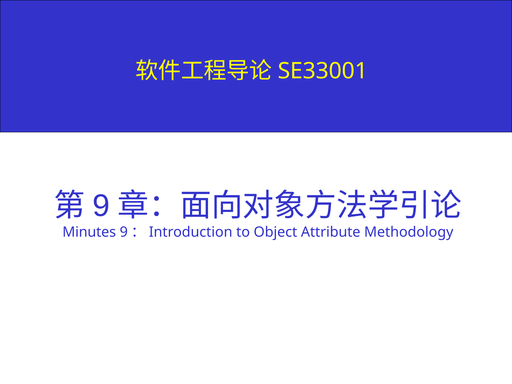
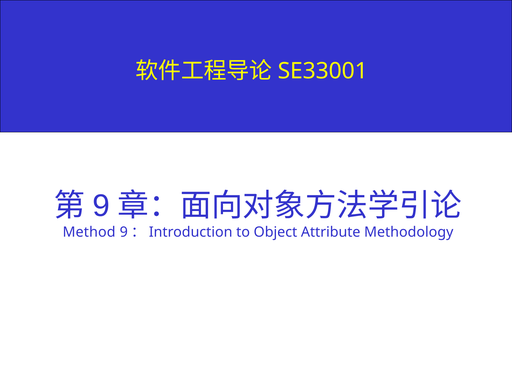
Minutes: Minutes -> Method (89, 232)
